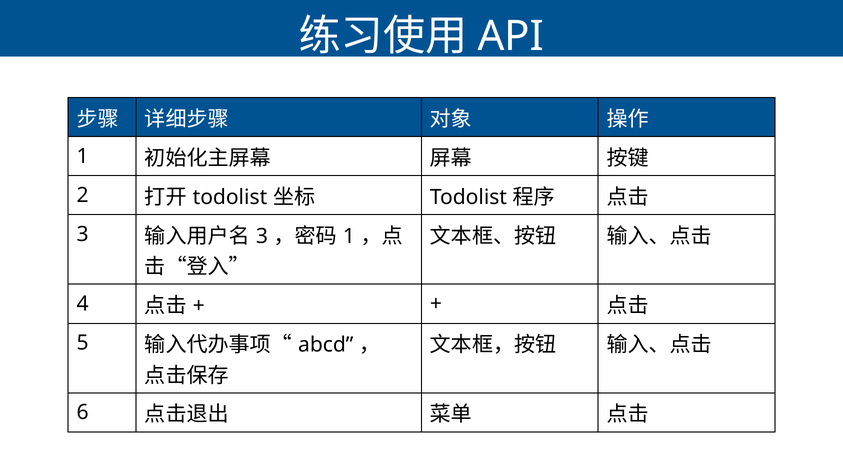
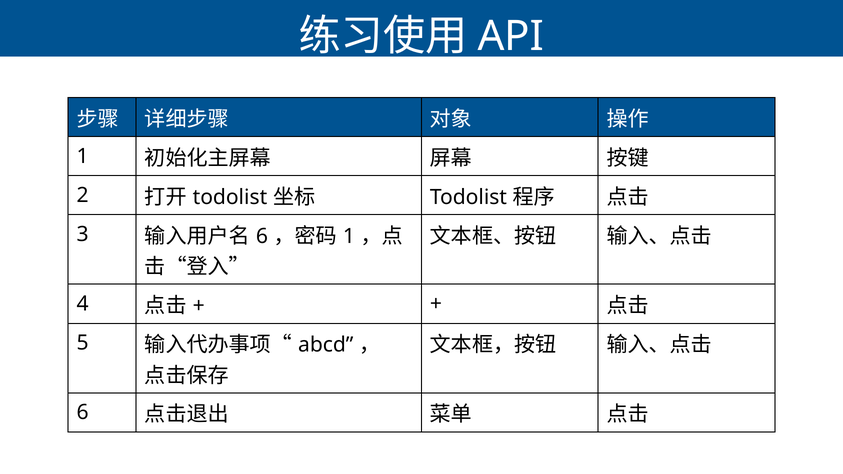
3: 3 -> 6 (262, 236)
